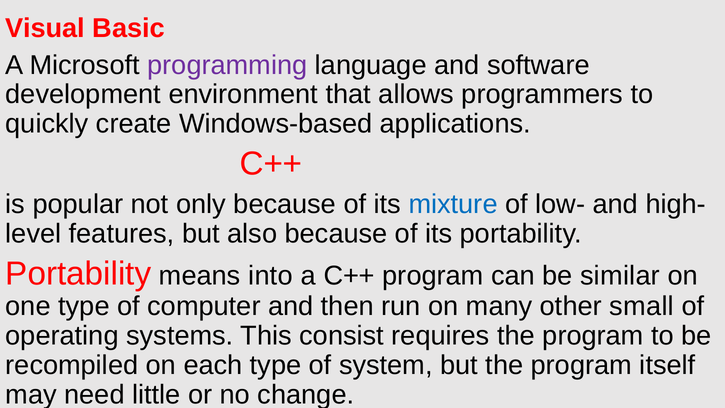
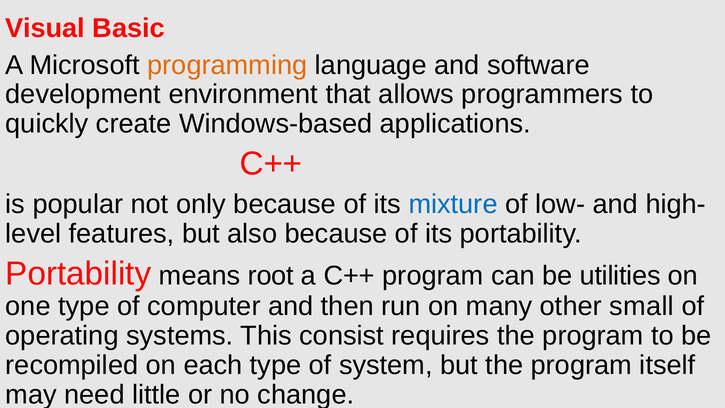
programming colour: purple -> orange (227, 65)
into: into -> root (271, 276)
similar: similar -> utilities (620, 276)
